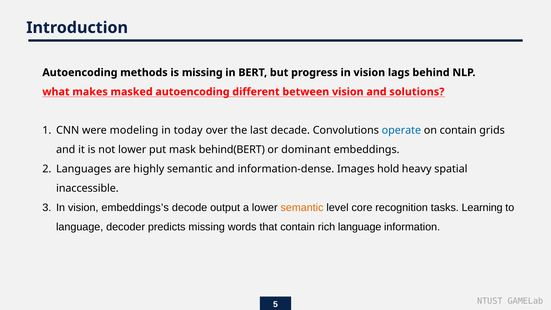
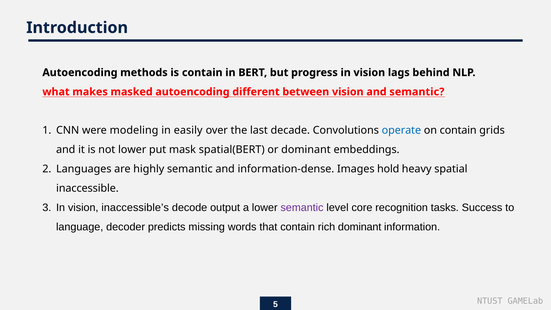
is missing: missing -> contain (202, 73)
and solutions: solutions -> semantic (417, 92)
today: today -> easily (188, 130)
behind(BERT: behind(BERT -> spatial(BERT (232, 150)
embeddings’s: embeddings’s -> inaccessible’s (135, 208)
semantic colour: orange -> purple (302, 208)
Learning: Learning -> Success (482, 208)
rich language: language -> dominant (360, 227)
